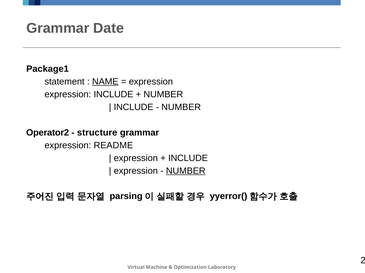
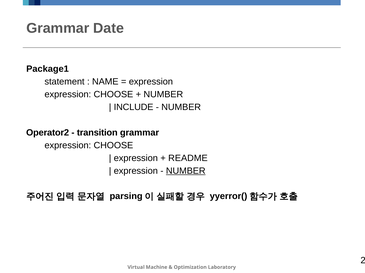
NAME underline: present -> none (105, 82)
INCLUDE: INCLUDE -> CHOOSE (113, 95)
structure: structure -> transition (97, 133)
README: README -> CHOOSE (113, 146)
INCLUDE: INCLUDE -> README (188, 158)
